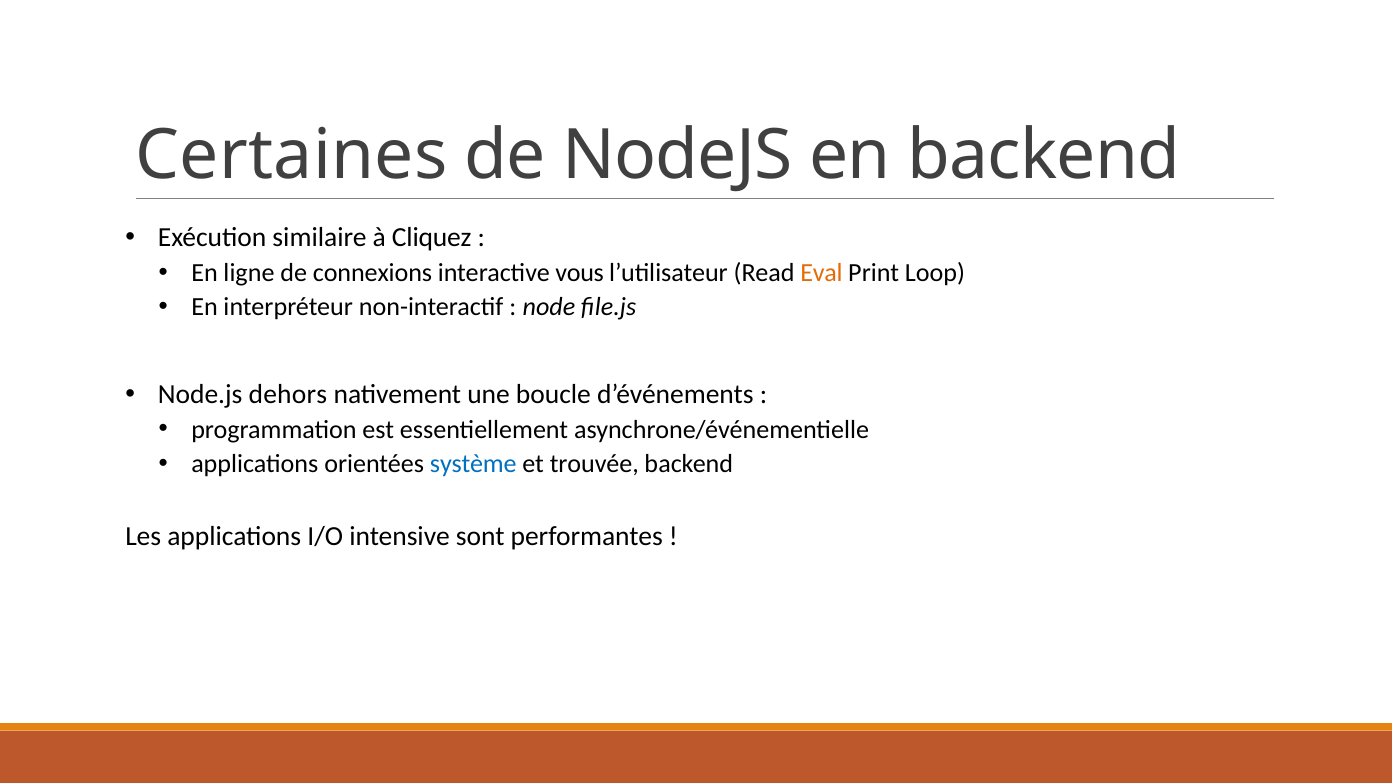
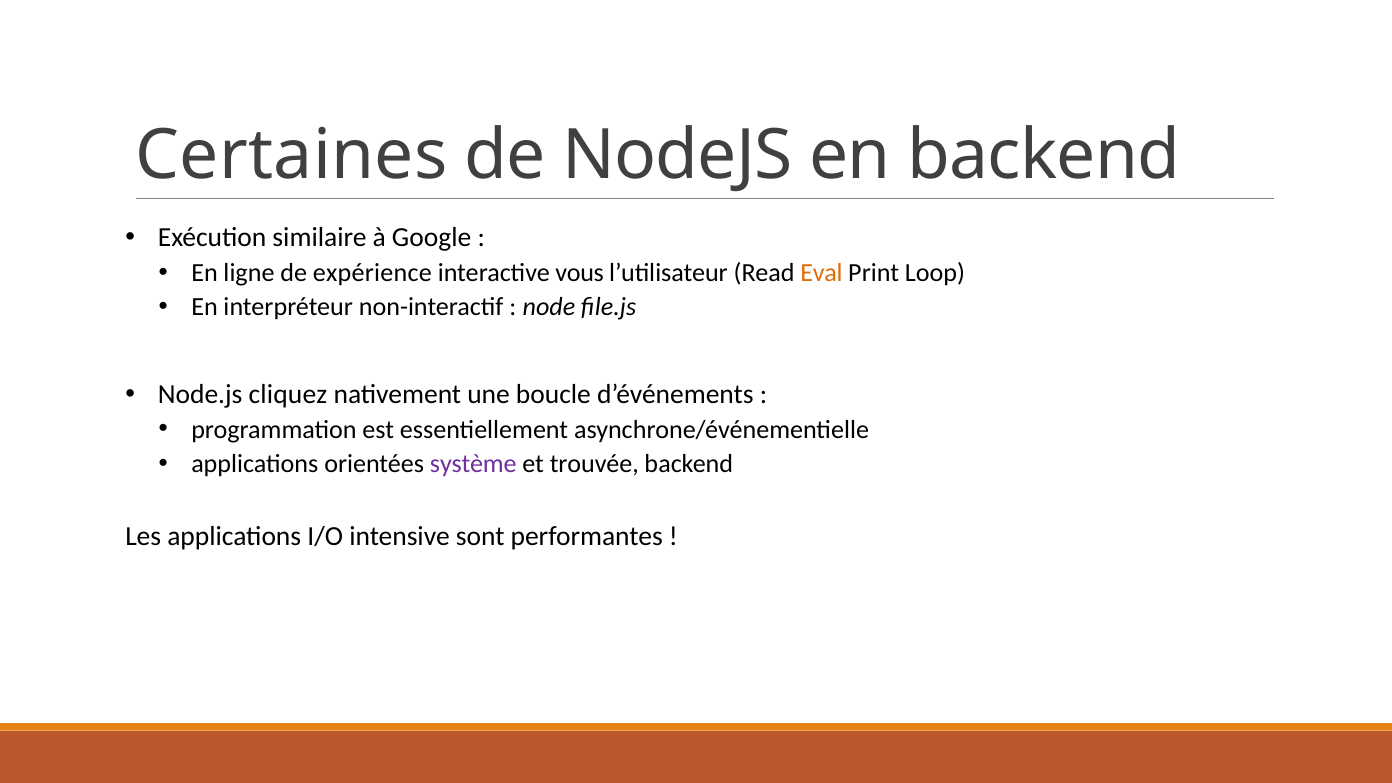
Cliquez: Cliquez -> Google (432, 238)
connexions: connexions -> expérience (372, 273)
dehors: dehors -> cliquez (288, 394)
système colour: blue -> purple (473, 464)
